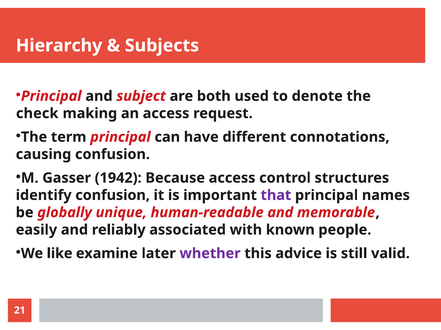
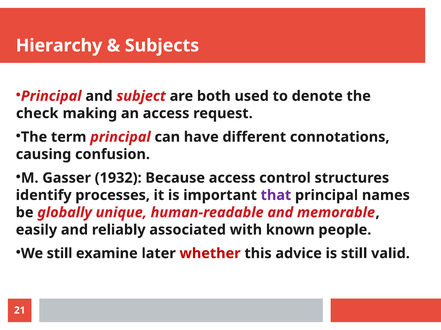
1942: 1942 -> 1932 (118, 178)
identify confusion: confusion -> processes (113, 196)
We like: like -> still (60, 254)
whether colour: purple -> red (210, 254)
